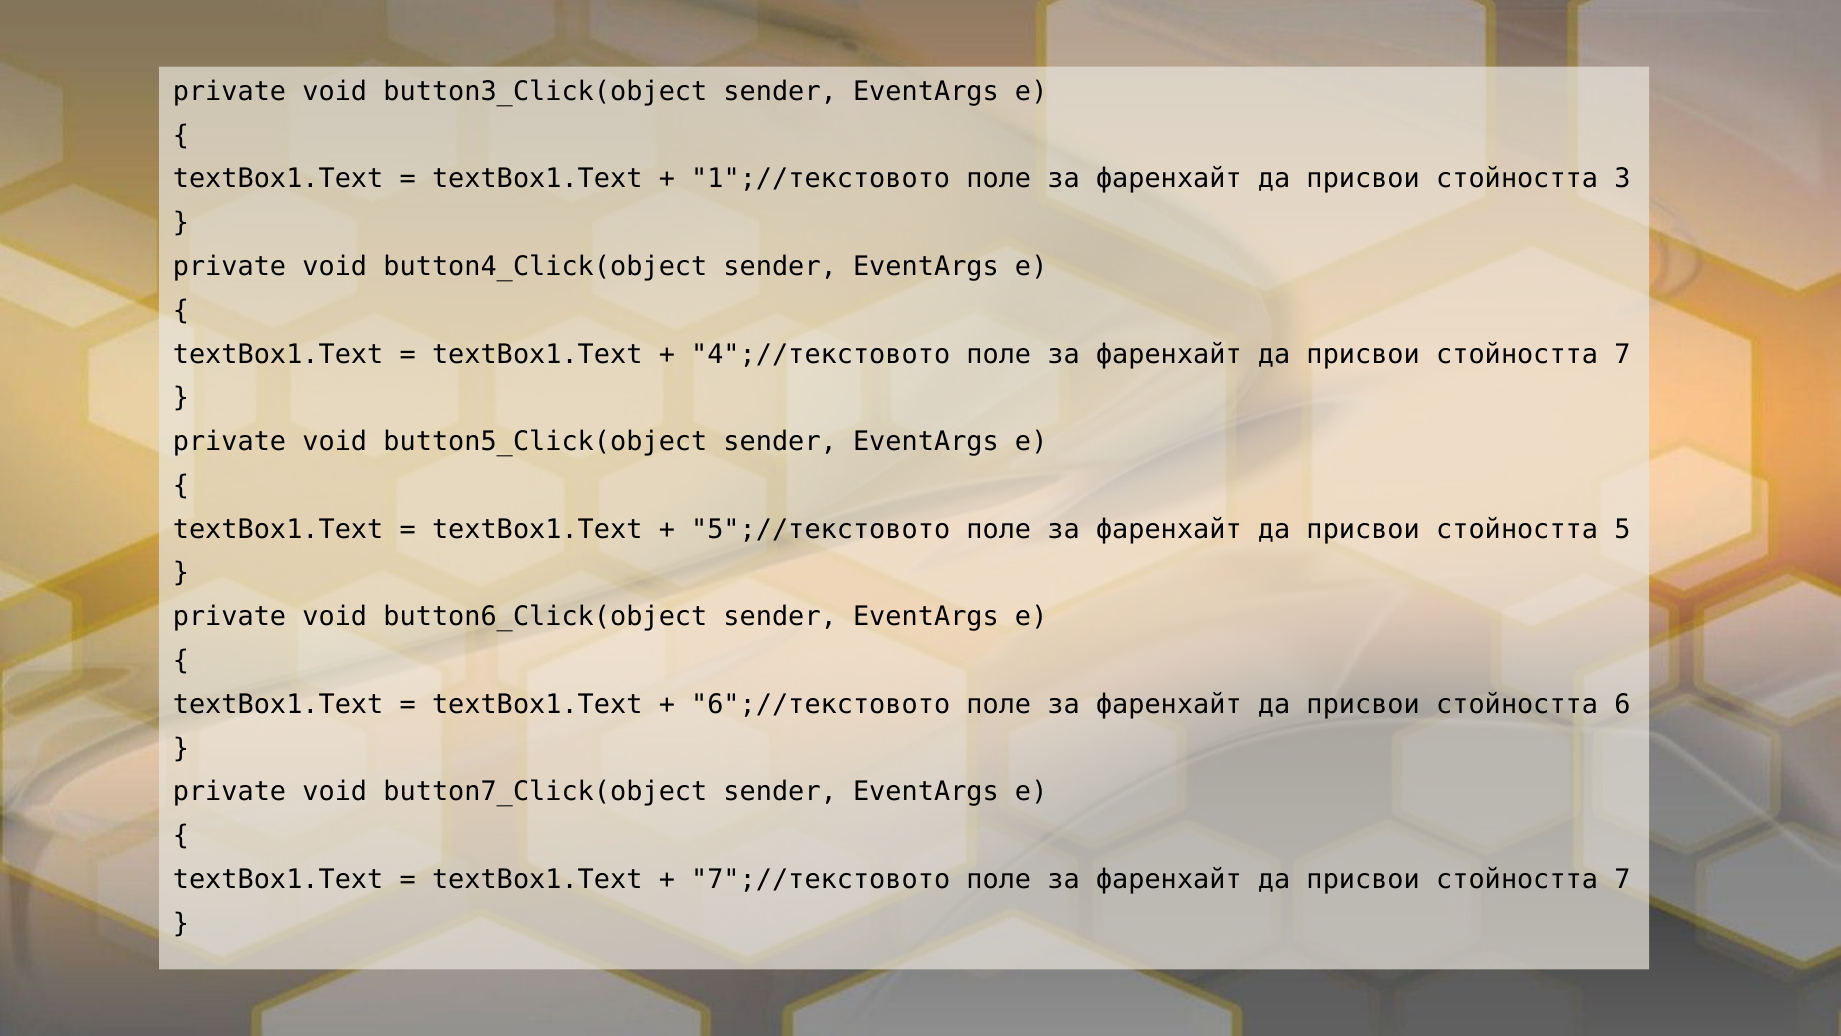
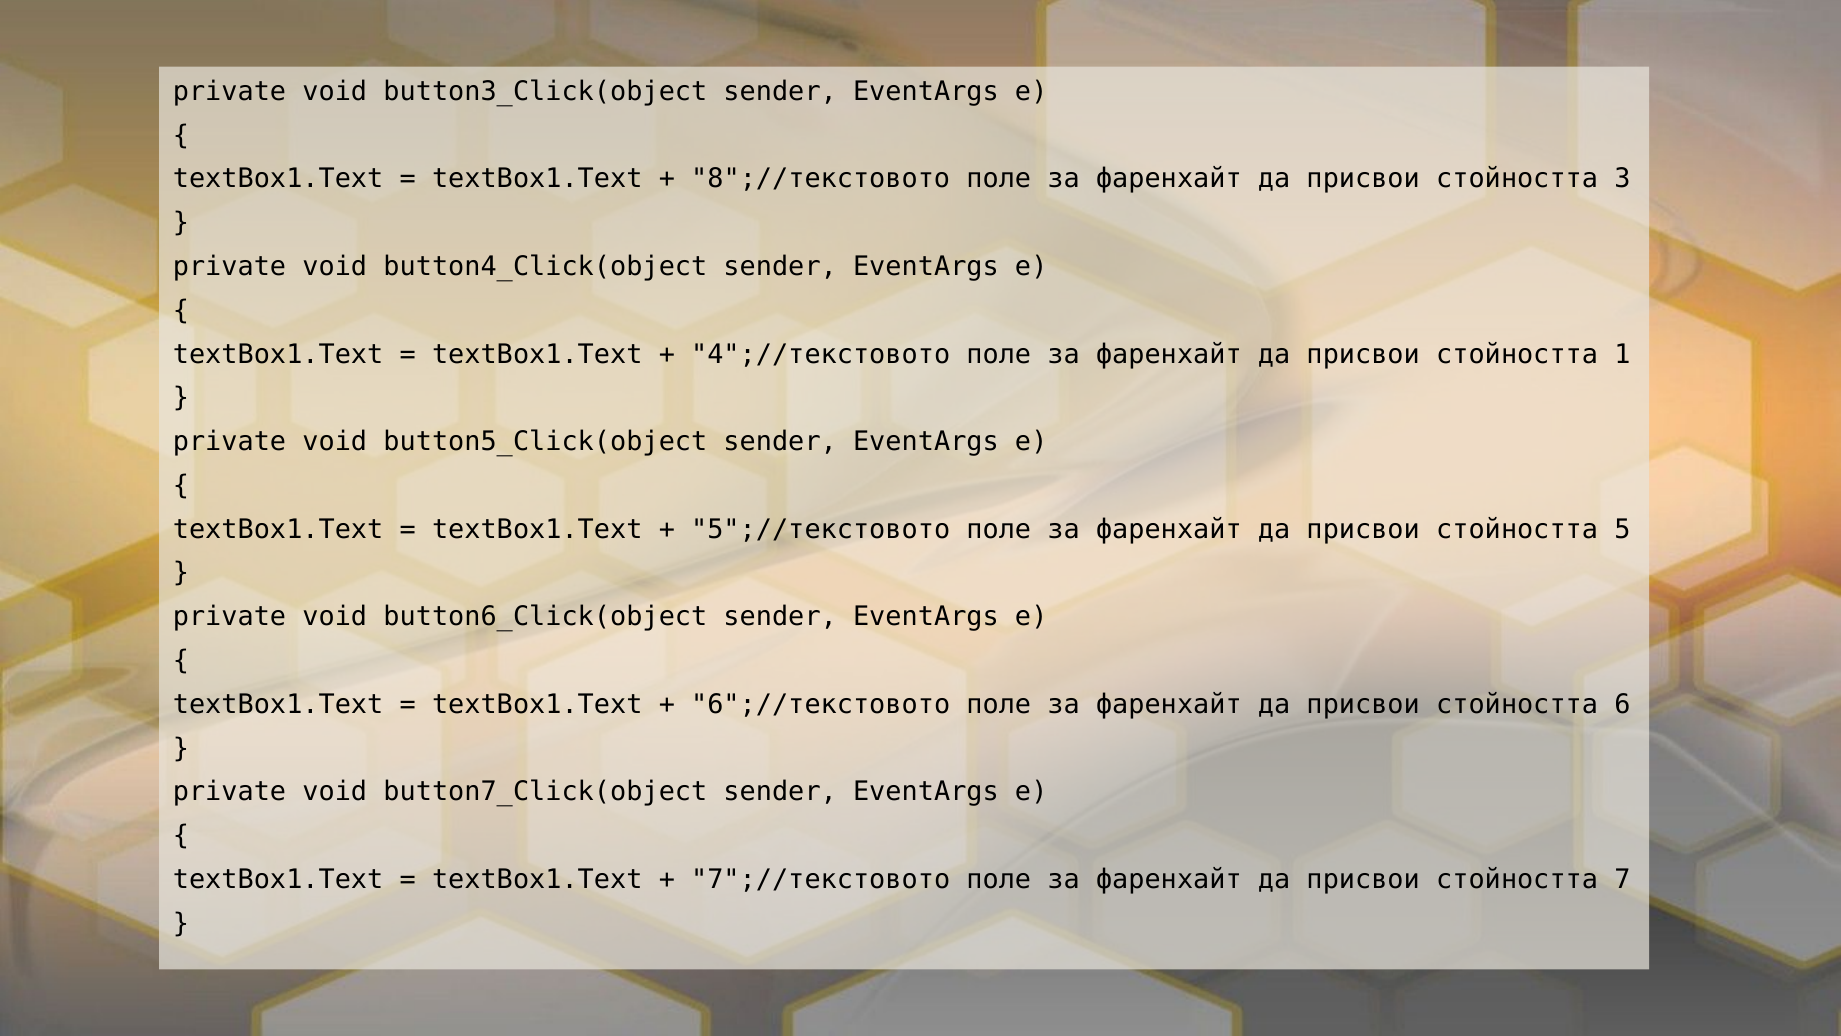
1";//текстовото: 1";//текстовото -> 8";//текстовото (821, 179)
7: 7 -> 1 (1622, 354)
